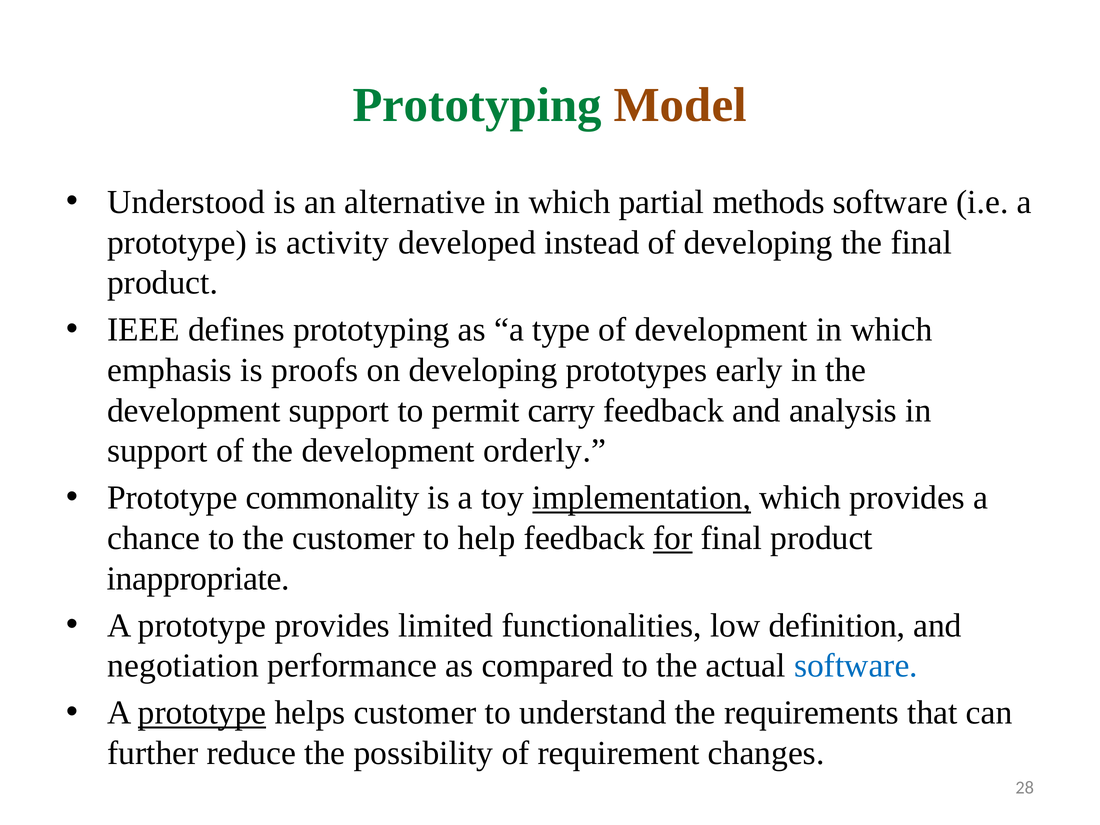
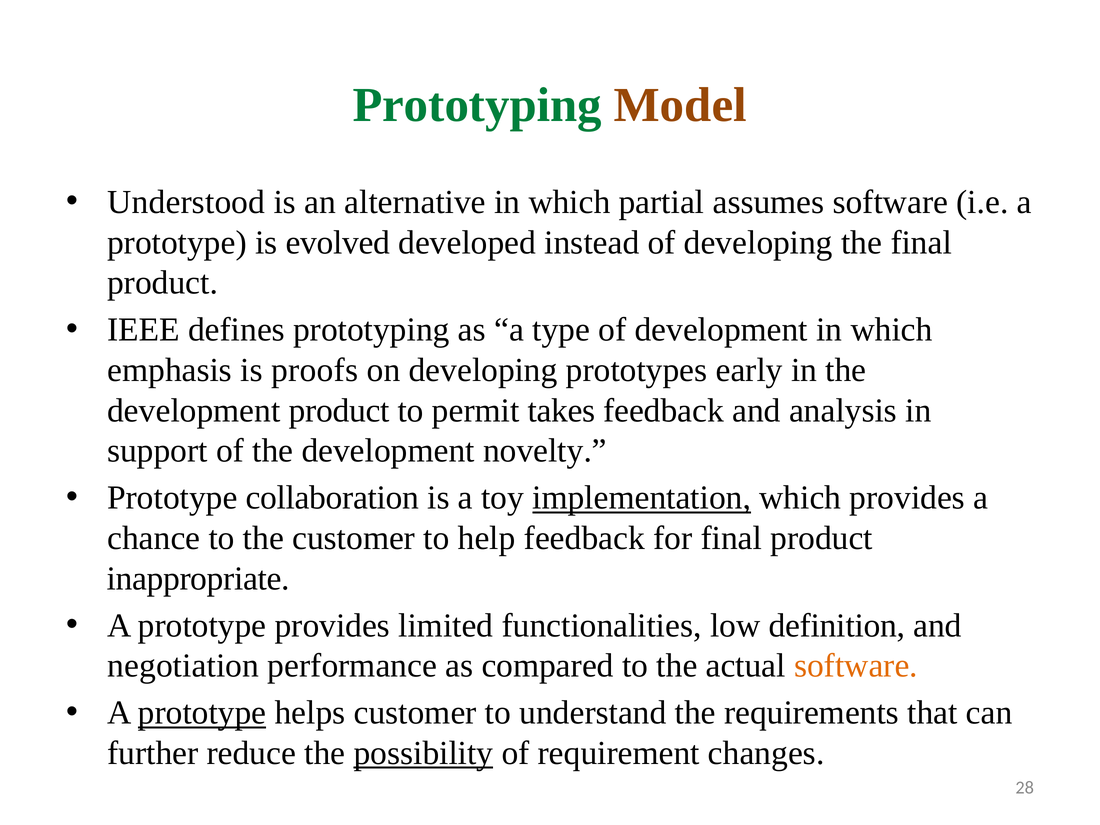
methods: methods -> assumes (768, 202)
activity: activity -> evolved (338, 243)
development support: support -> product (339, 411)
carry: carry -> takes (561, 411)
orderly: orderly -> novelty (545, 451)
commonality: commonality -> collaboration (332, 498)
for underline: present -> none (673, 538)
software colour: blue -> orange (856, 666)
possibility underline: none -> present (423, 753)
